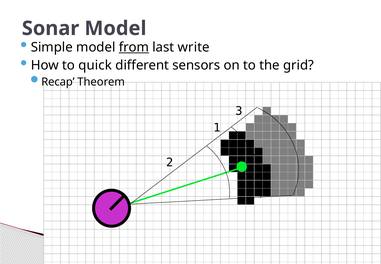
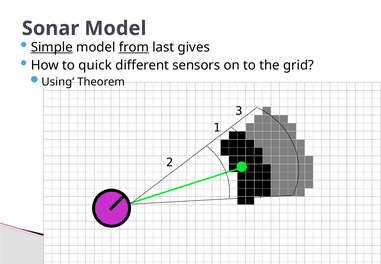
Simple underline: none -> present (52, 47)
write: write -> gives (194, 47)
Recap: Recap -> Using (58, 82)
